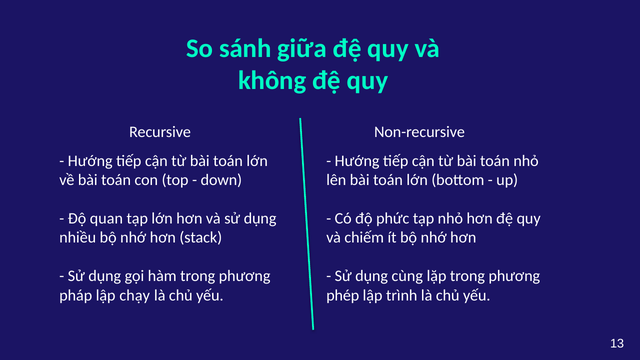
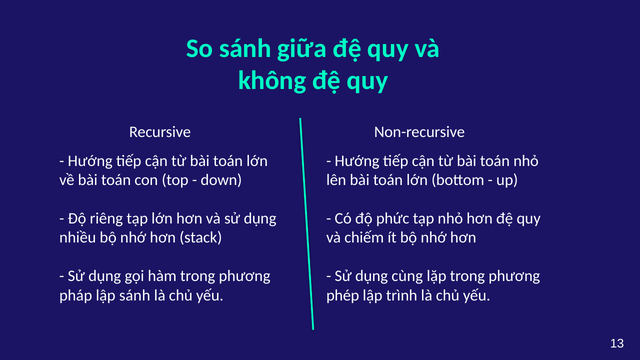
quan: quan -> riêng (106, 219)
lập chạy: chạy -> sánh (135, 295)
